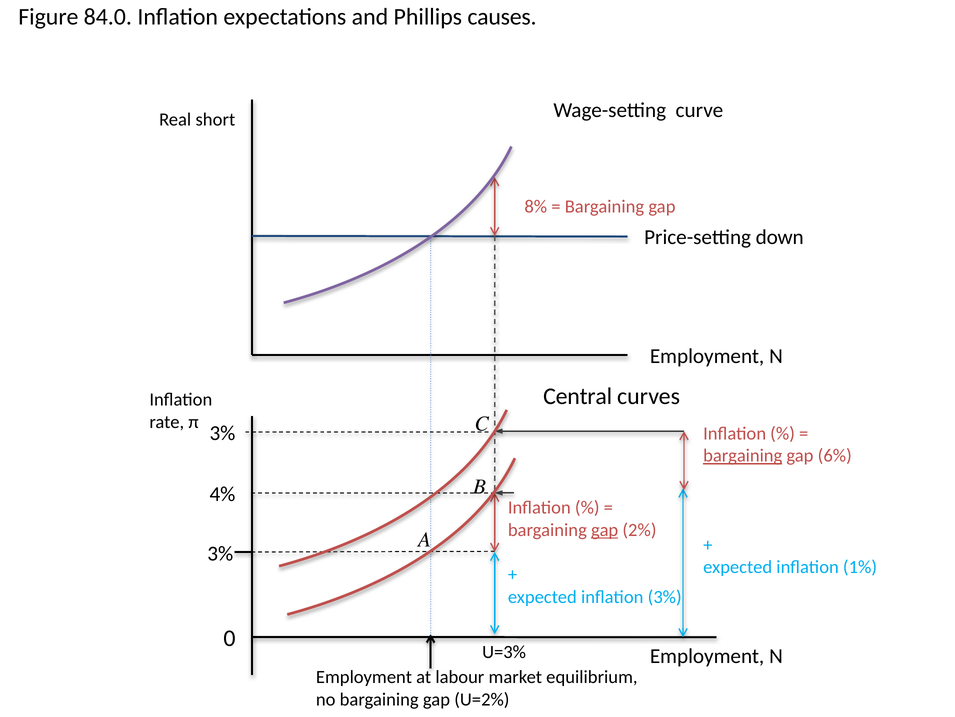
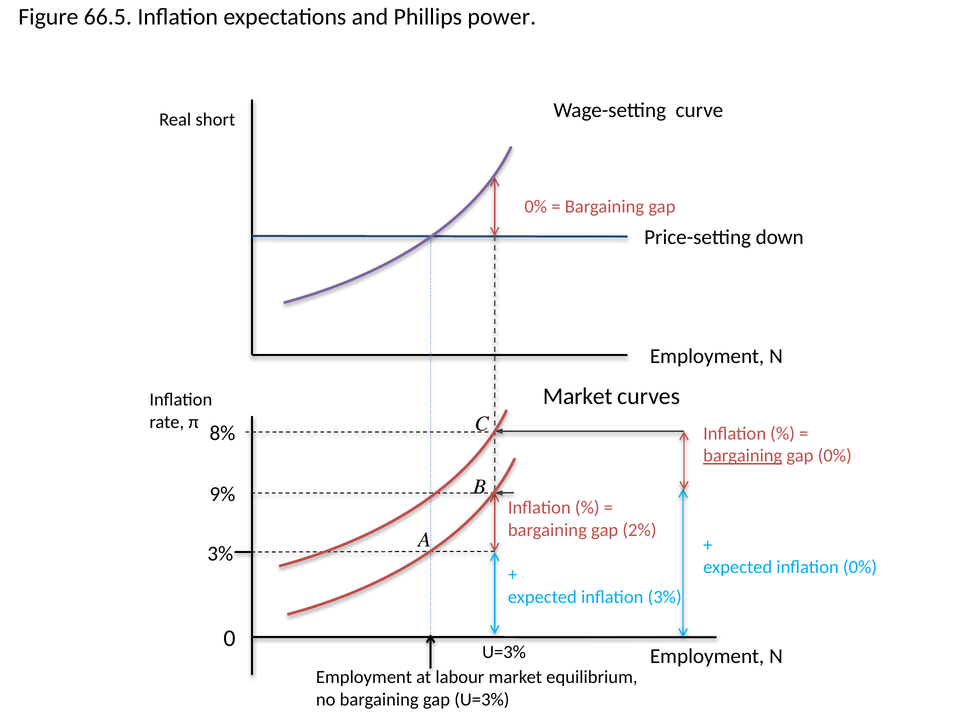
84.0: 84.0 -> 66.5 (108, 17)
causes: causes -> power (502, 17)
8%: 8% -> 0% (536, 206)
Central: Central -> Market (578, 396)
3%: 3% -> 8% (222, 433)
gap 6%: 6% -> 0% (835, 455)
4%: 4% -> 9% (222, 494)
gap underline: present -> none (605, 529)
inflation 1%: 1% -> 0% (860, 567)
gap U=2%: U=2% -> U=3% (482, 699)
